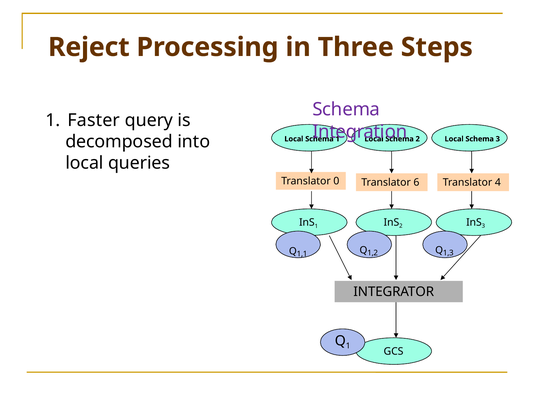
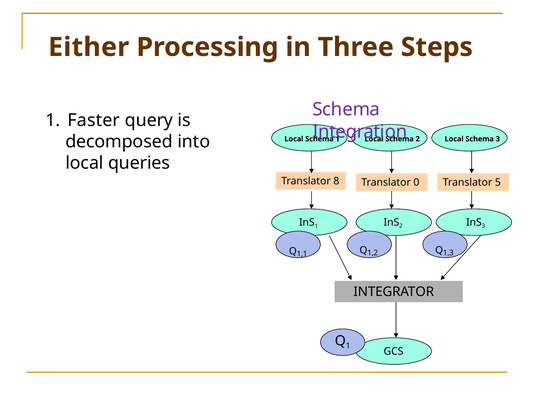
Reject: Reject -> Either (89, 47)
0: 0 -> 8 (336, 181)
6: 6 -> 0 (416, 183)
4: 4 -> 5 (498, 183)
